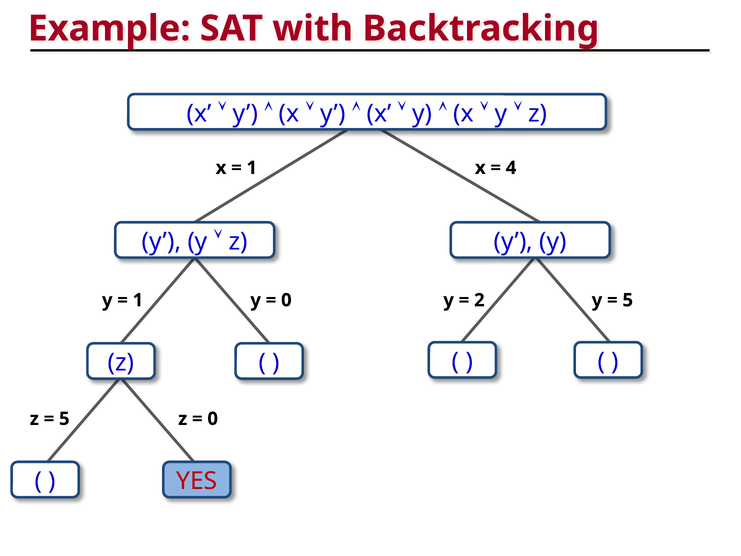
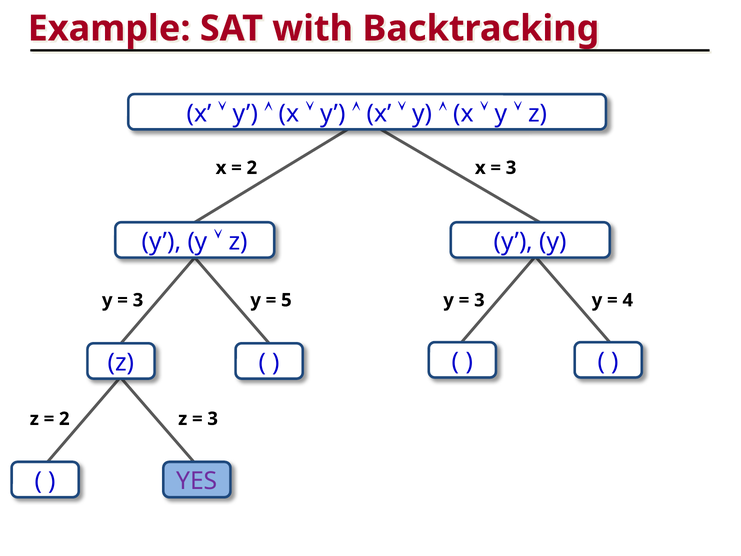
1: 1 -> 2 (252, 168)
4: 4 -> 3 (511, 168)
1: 1 -> 3 (138, 300)
0: 0 -> 5 (286, 300)
2: 2 -> 3 (479, 300)
5: 5 -> 4 (628, 300)
5: 5 -> 2 (64, 419)
0: 0 -> 3 (213, 419)
YES colour: red -> purple (197, 481)
